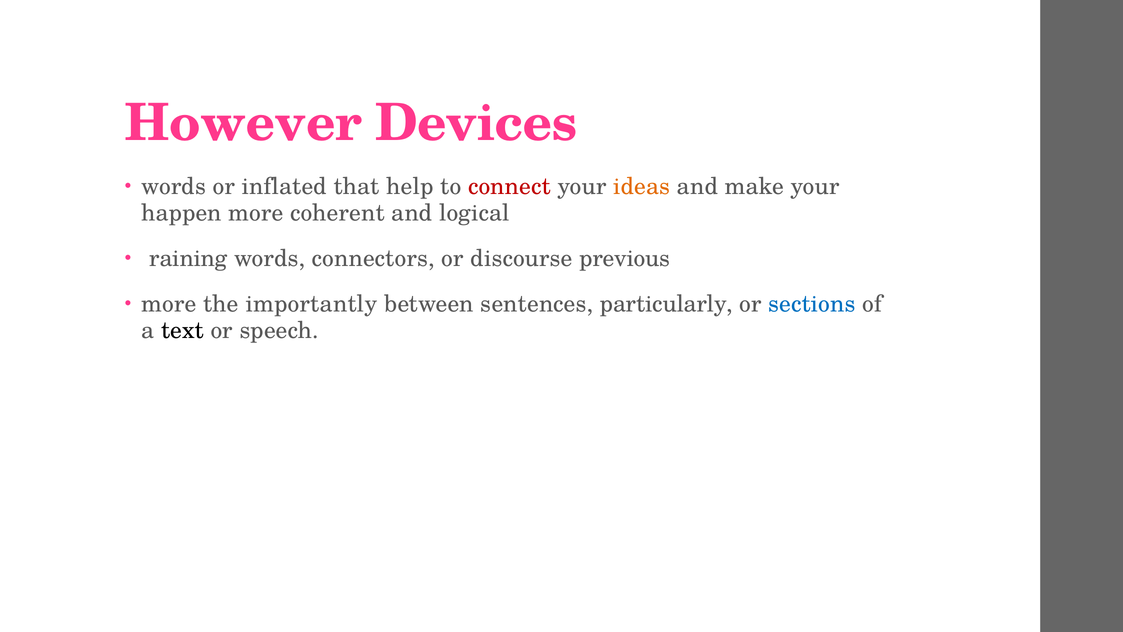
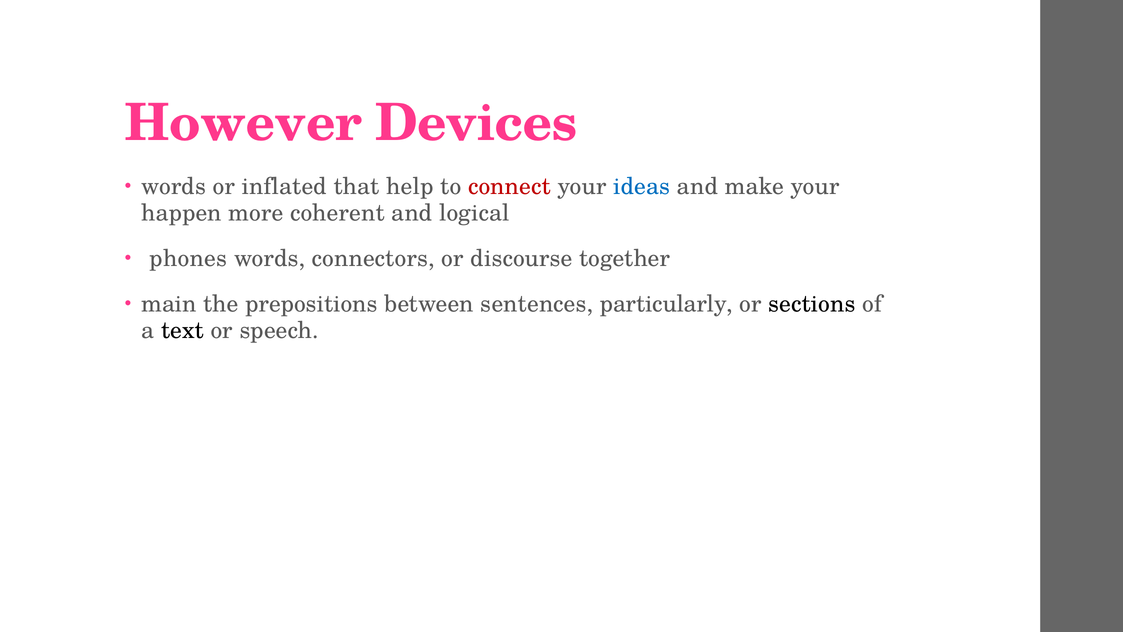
ideas colour: orange -> blue (642, 186)
raining: raining -> phones (188, 258)
previous: previous -> together (625, 258)
more: more -> main (169, 304)
importantly: importantly -> prepositions (311, 304)
sections colour: blue -> black (812, 304)
